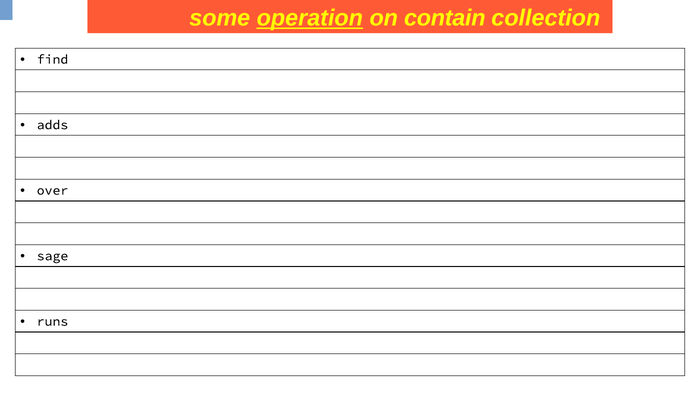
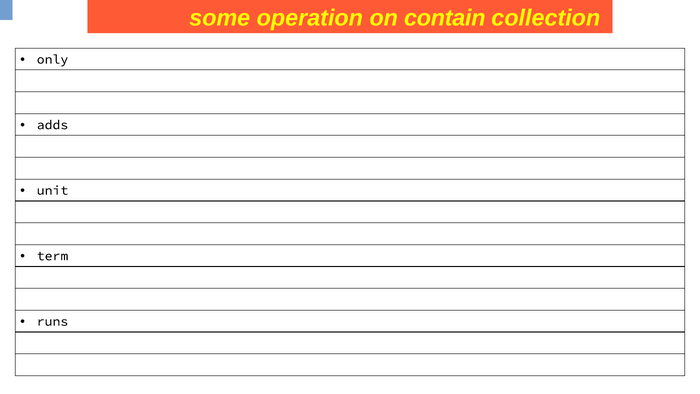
operation underline: present -> none (310, 18)
find: find -> only (52, 59)
over: over -> unit (52, 190)
sage: sage -> term (52, 256)
